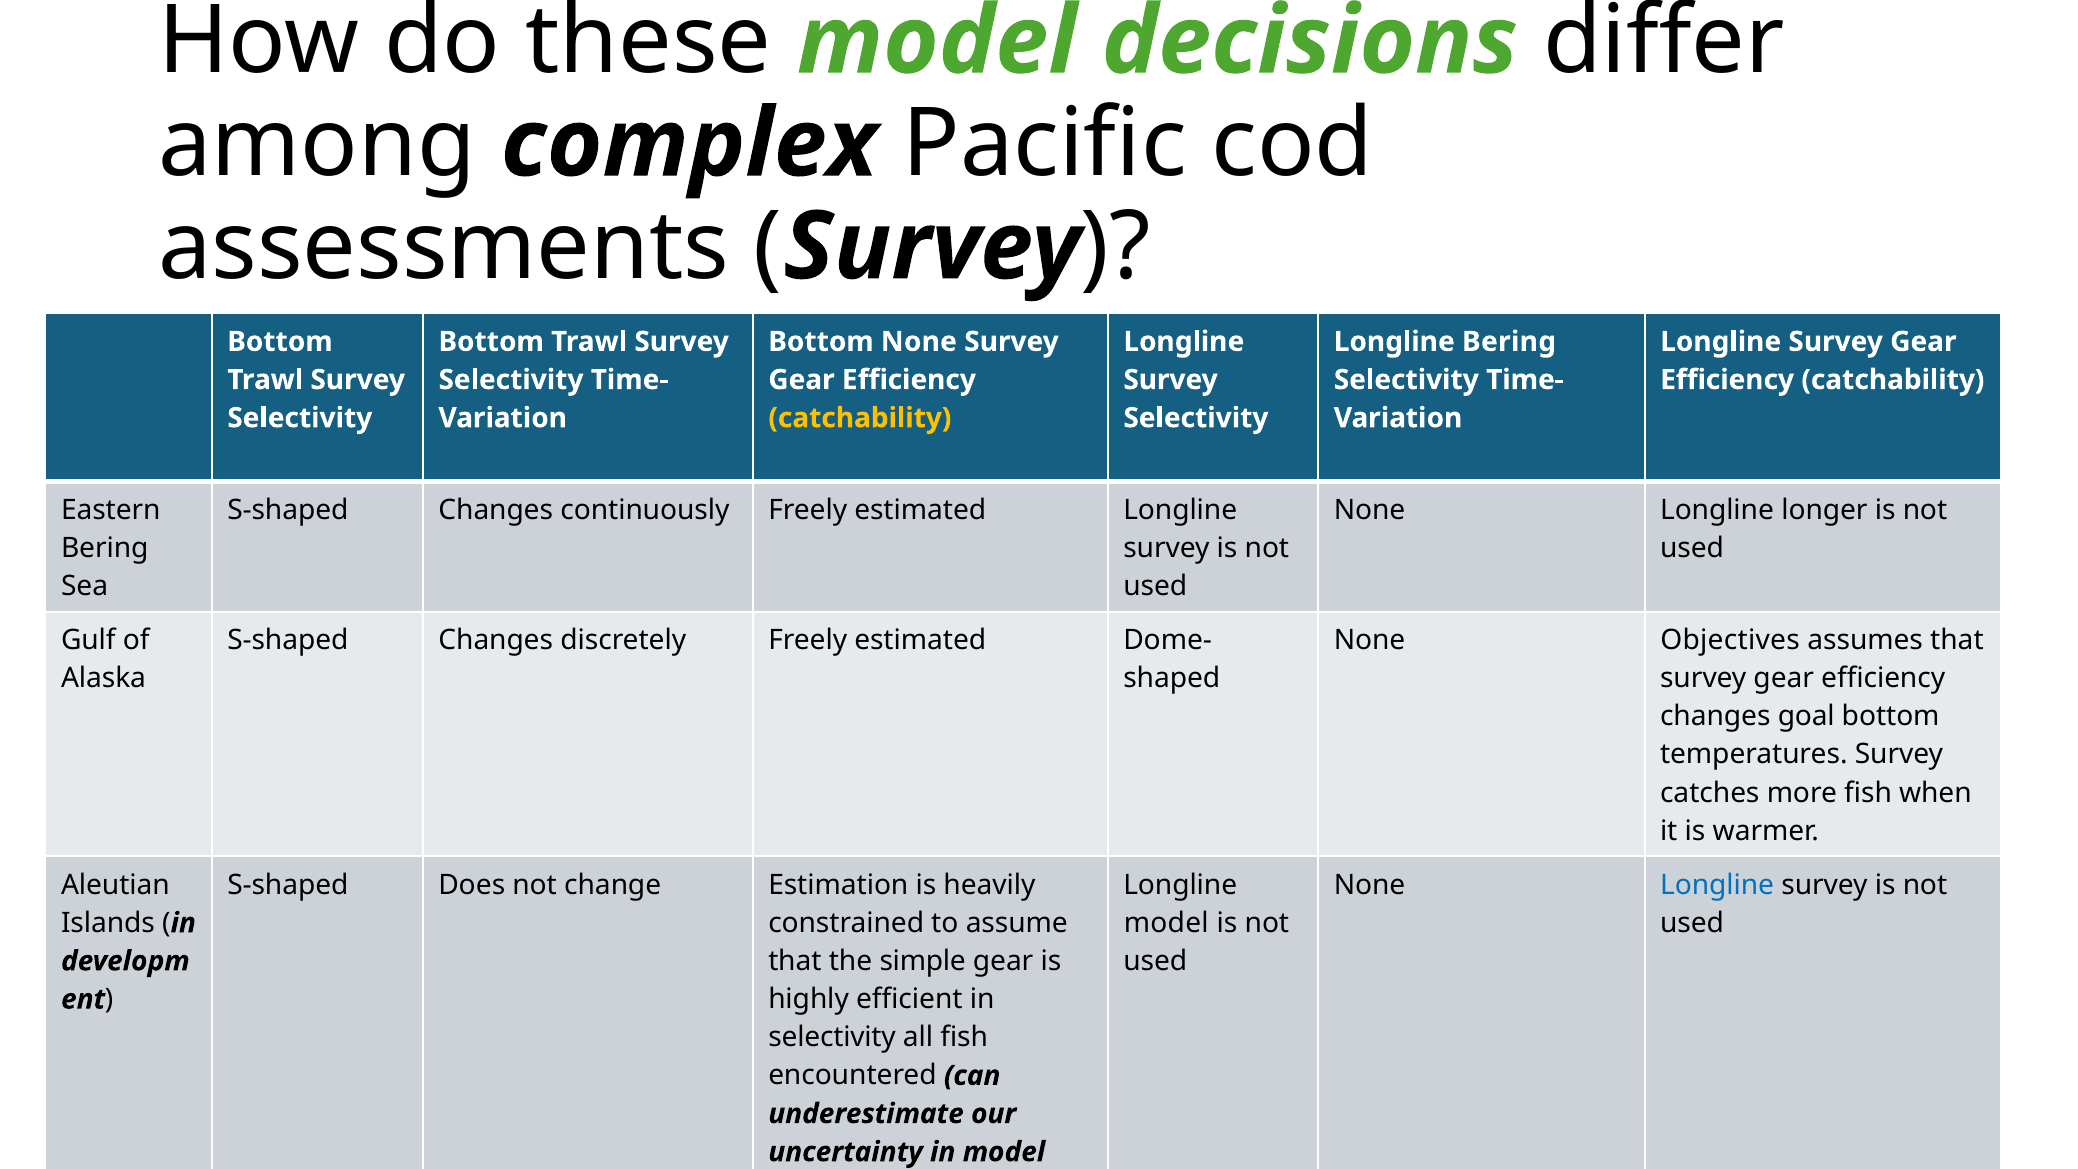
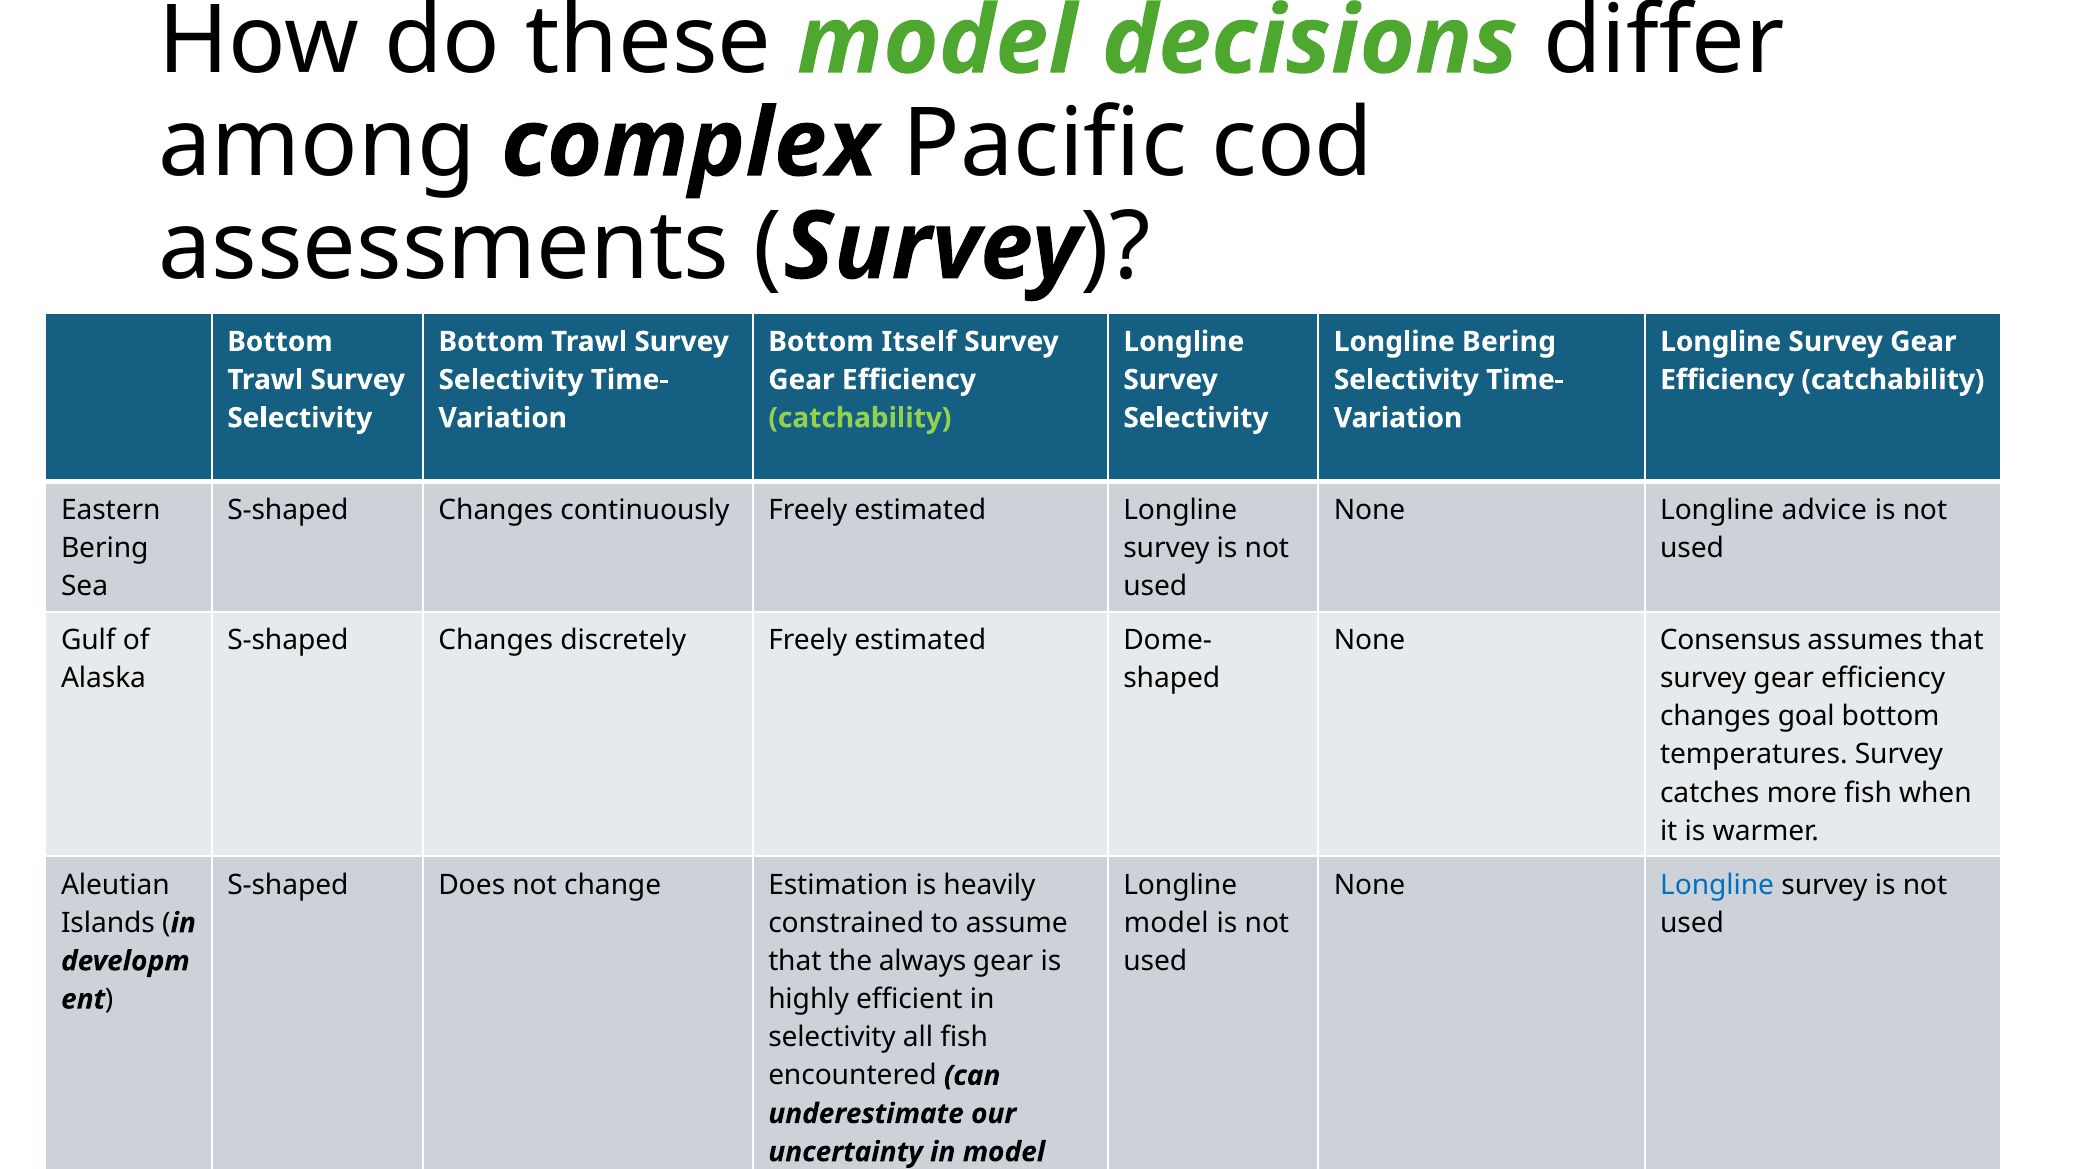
Bottom None: None -> Itself (919, 342)
catchability colour: yellow -> light green (860, 418)
longer: longer -> advice (1824, 510)
Objectives: Objectives -> Consensus (1730, 640)
simple: simple -> always (923, 961)
